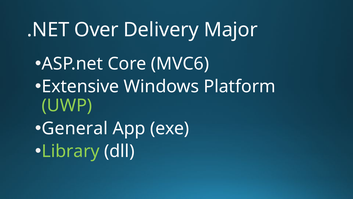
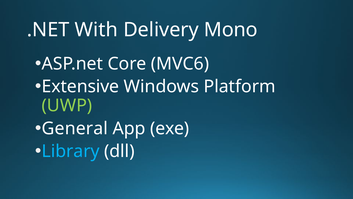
Over: Over -> With (96, 30)
Major: Major -> Mono (231, 30)
Library colour: light green -> light blue (71, 151)
